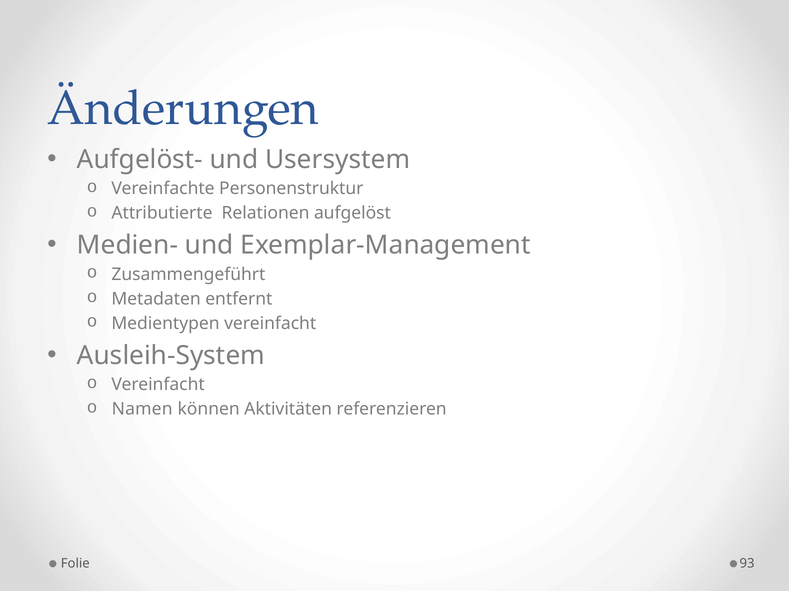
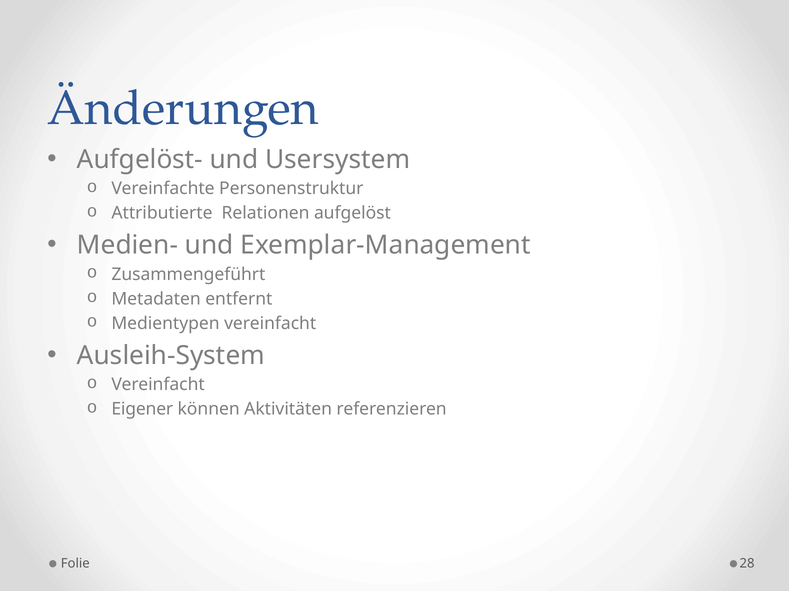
Namen: Namen -> Eigener (142, 410)
93: 93 -> 28 (747, 564)
